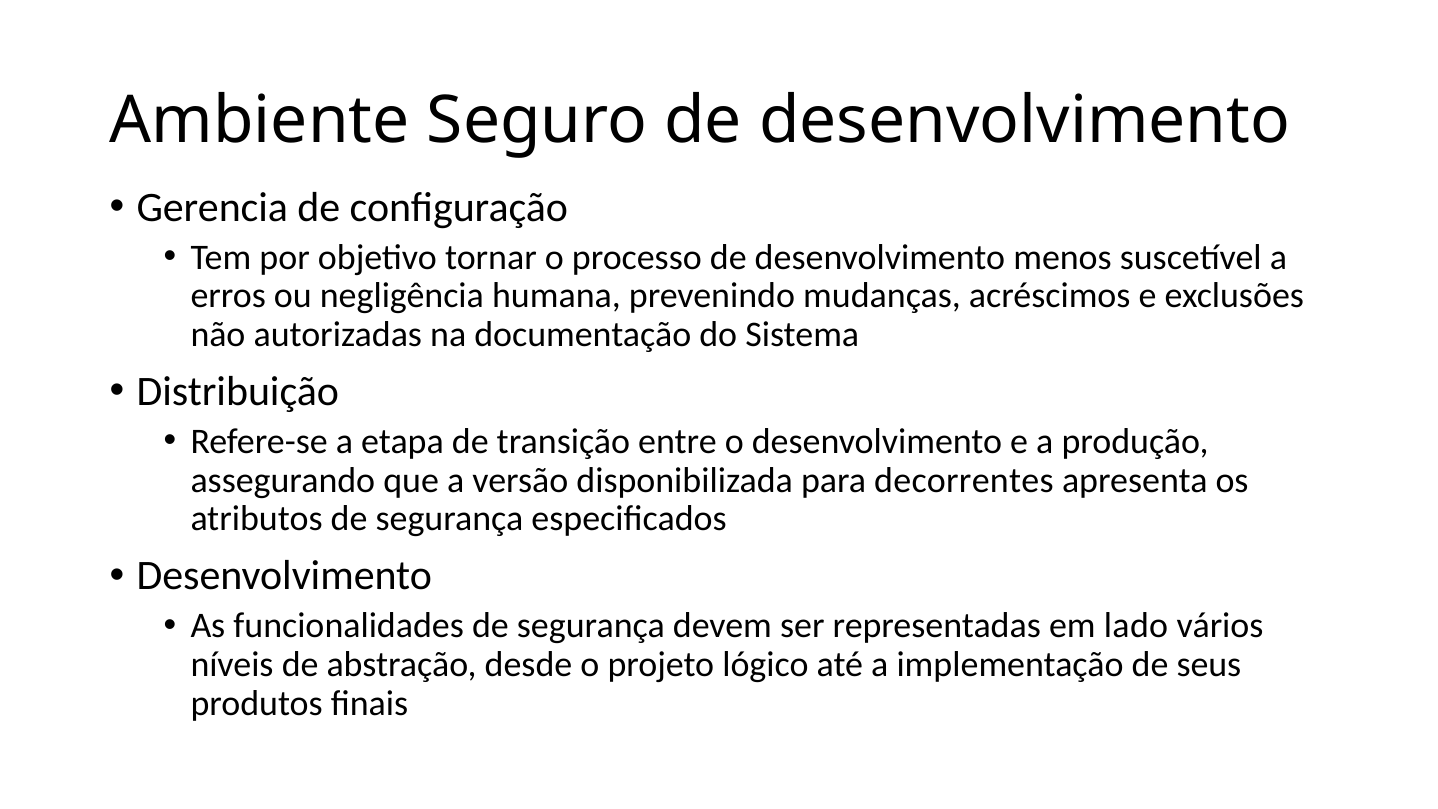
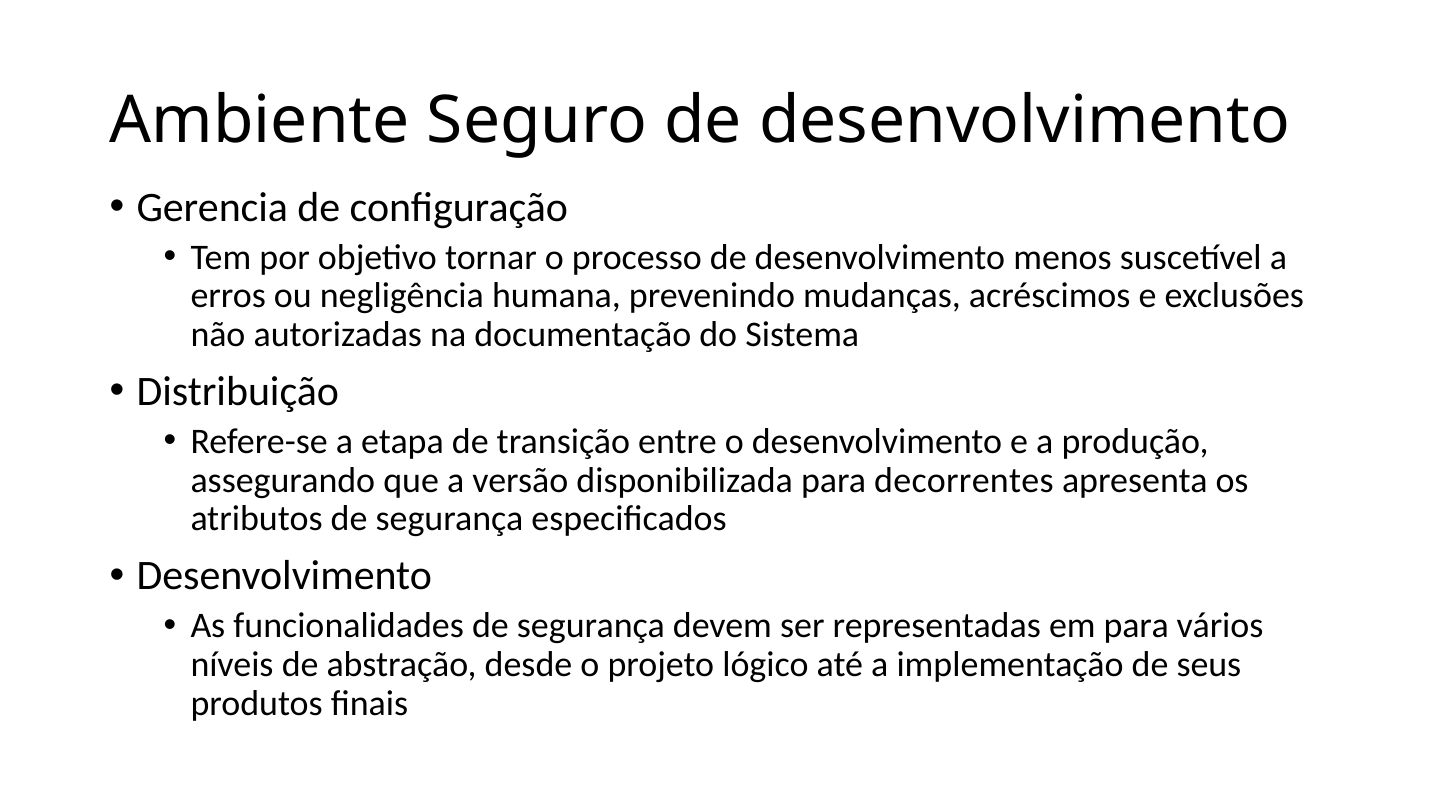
em lado: lado -> para (1136, 626)
